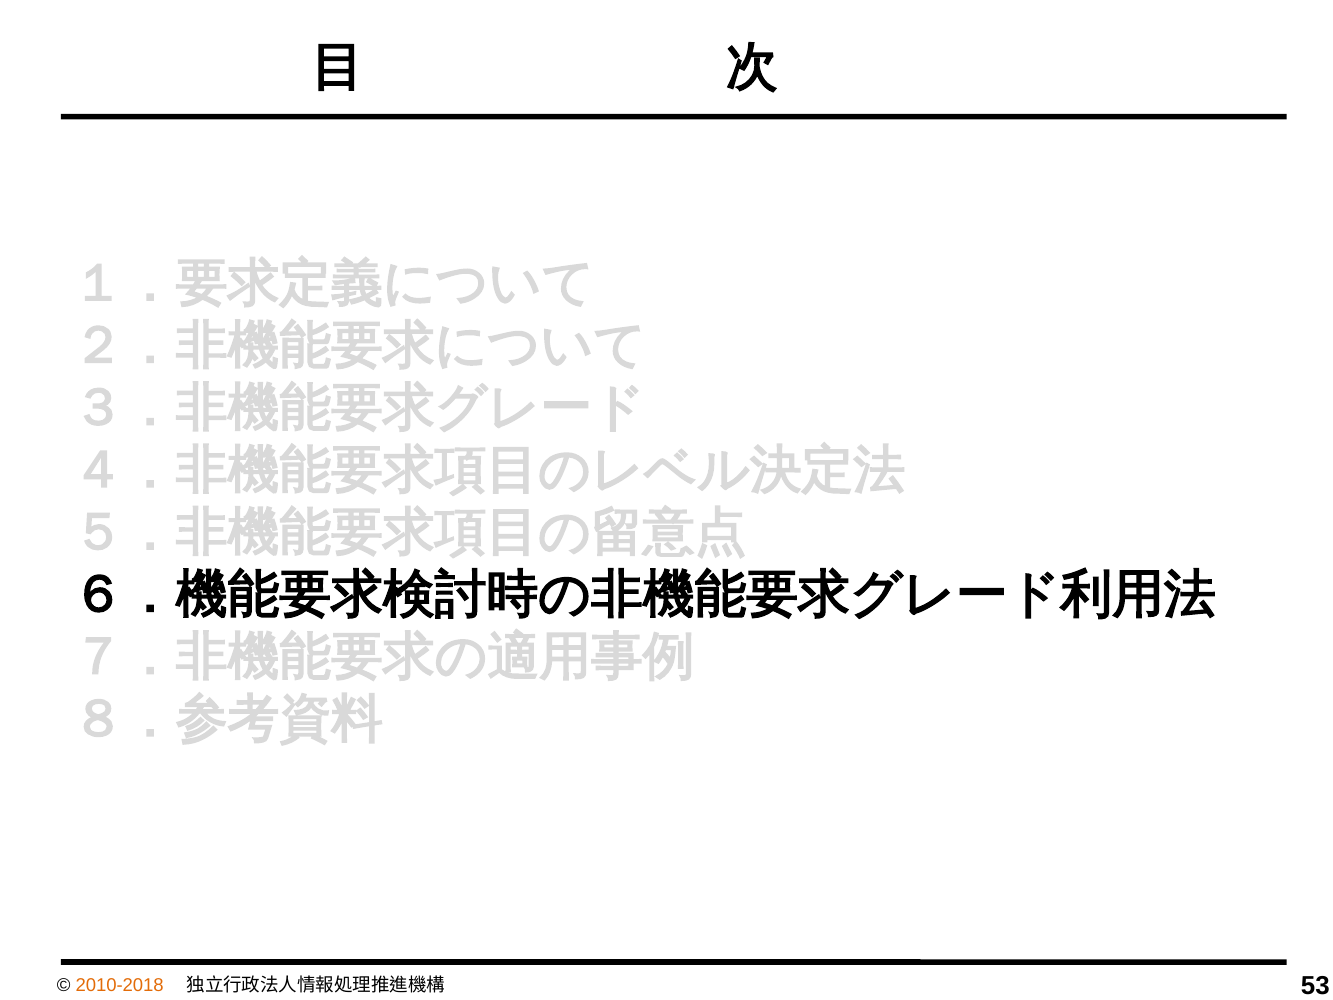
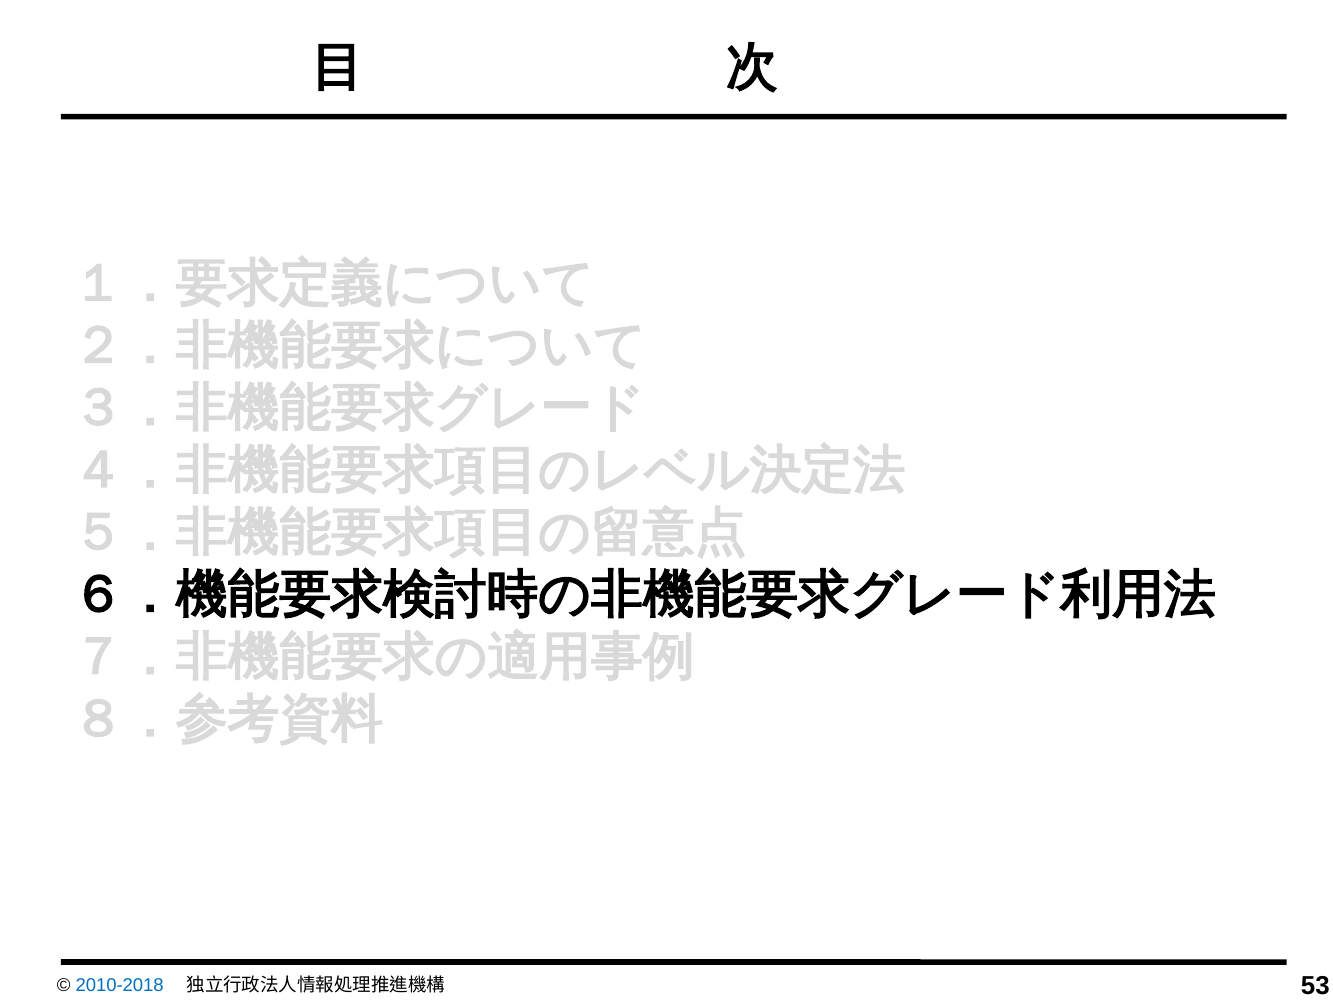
2010-2018 colour: orange -> blue (120, 985)
